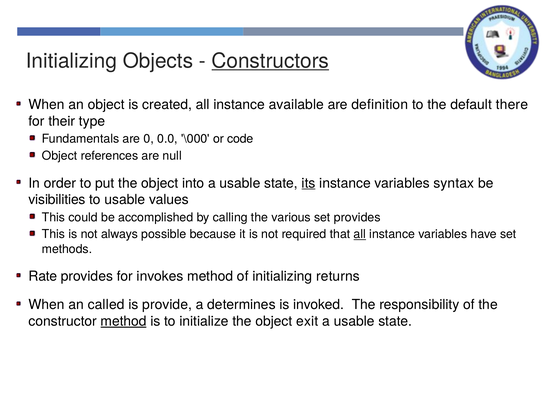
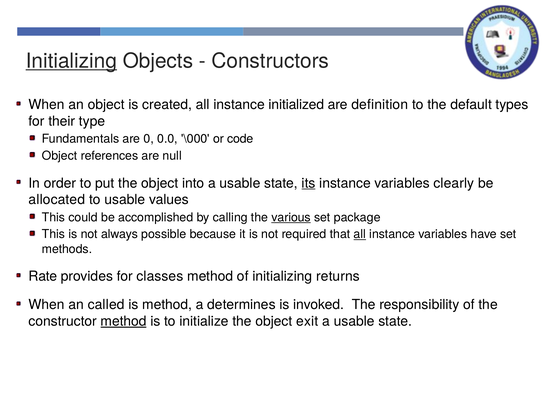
Initializing underline: none -> present (71, 61)
Constructors underline: present -> none (270, 61)
available: available -> initialized (296, 105)
there: there -> types (512, 105)
syntax: syntax -> clearly (454, 183)
visibilities: visibilities -> allocated (57, 200)
various underline: none -> present (291, 218)
set provides: provides -> package (357, 218)
invokes: invokes -> classes (160, 277)
is provide: provide -> method (167, 305)
